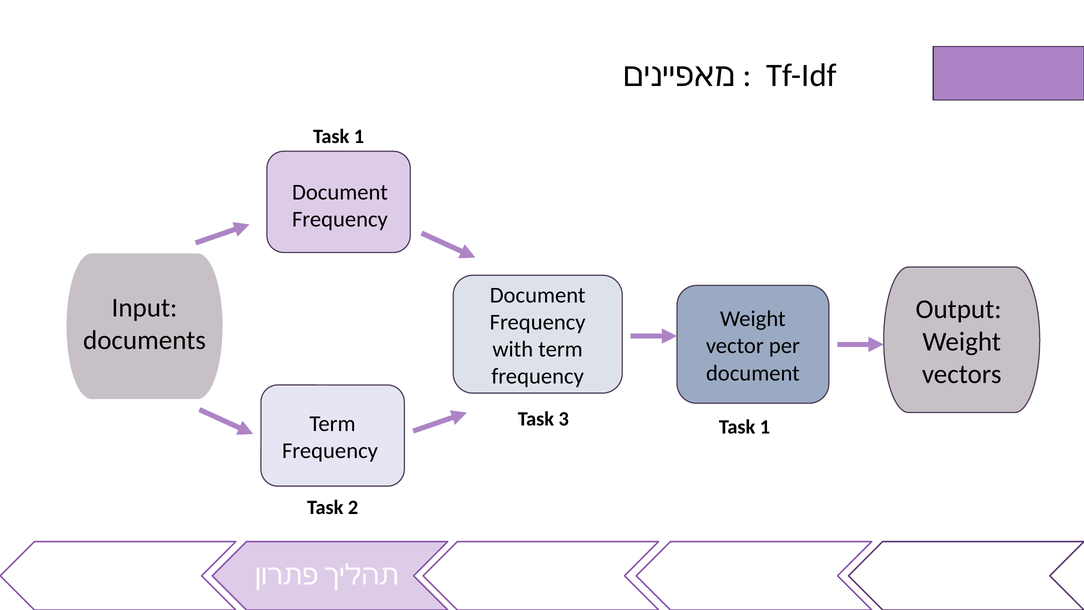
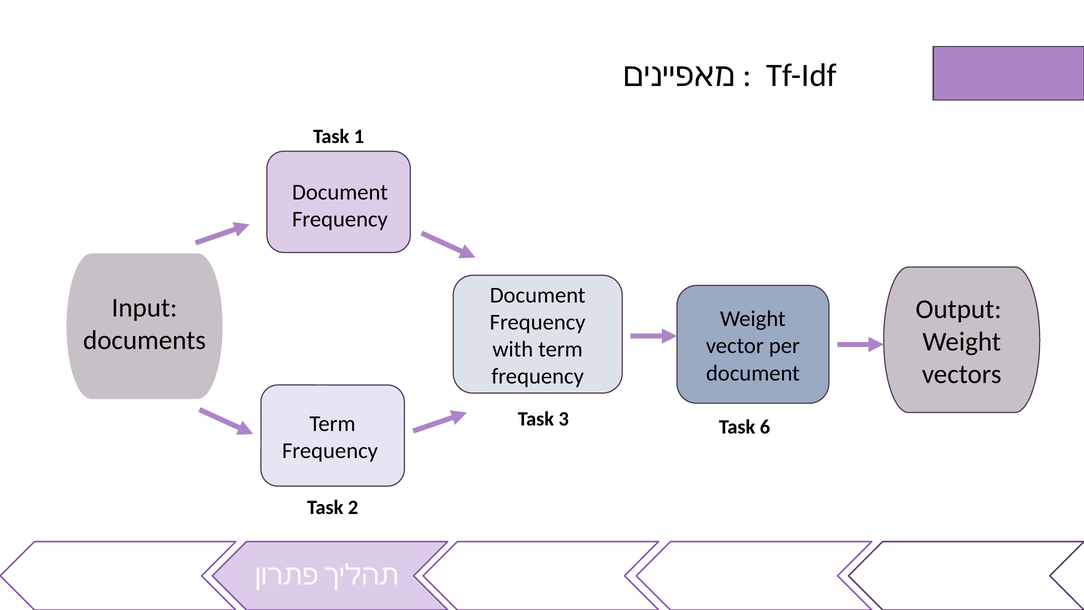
3 Task 1: 1 -> 6 (765, 427)
